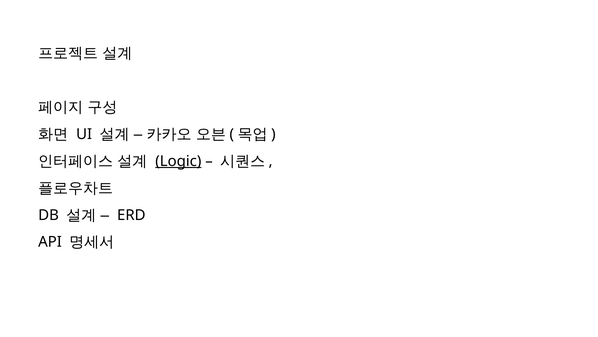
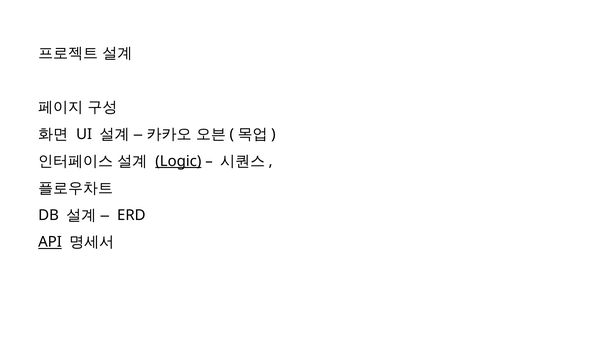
API underline: none -> present (50, 242)
